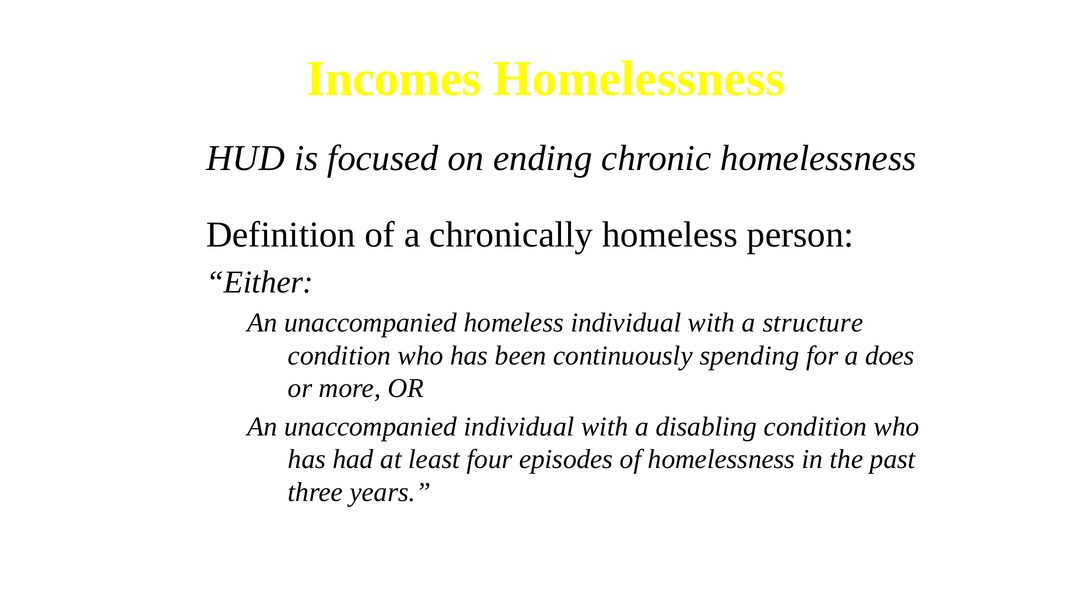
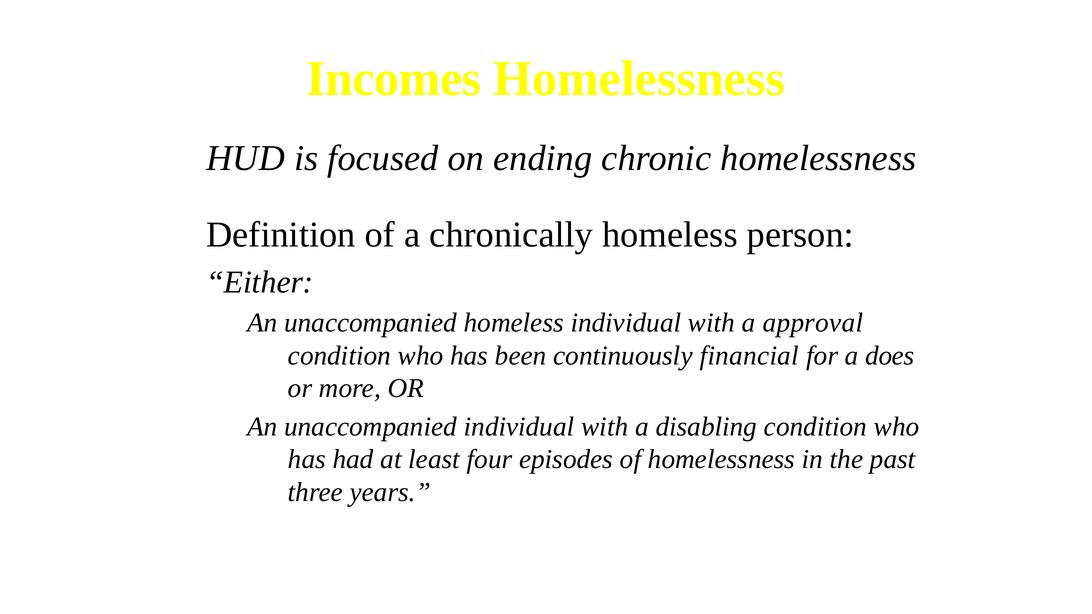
structure: structure -> approval (813, 323)
spending: spending -> financial (749, 356)
